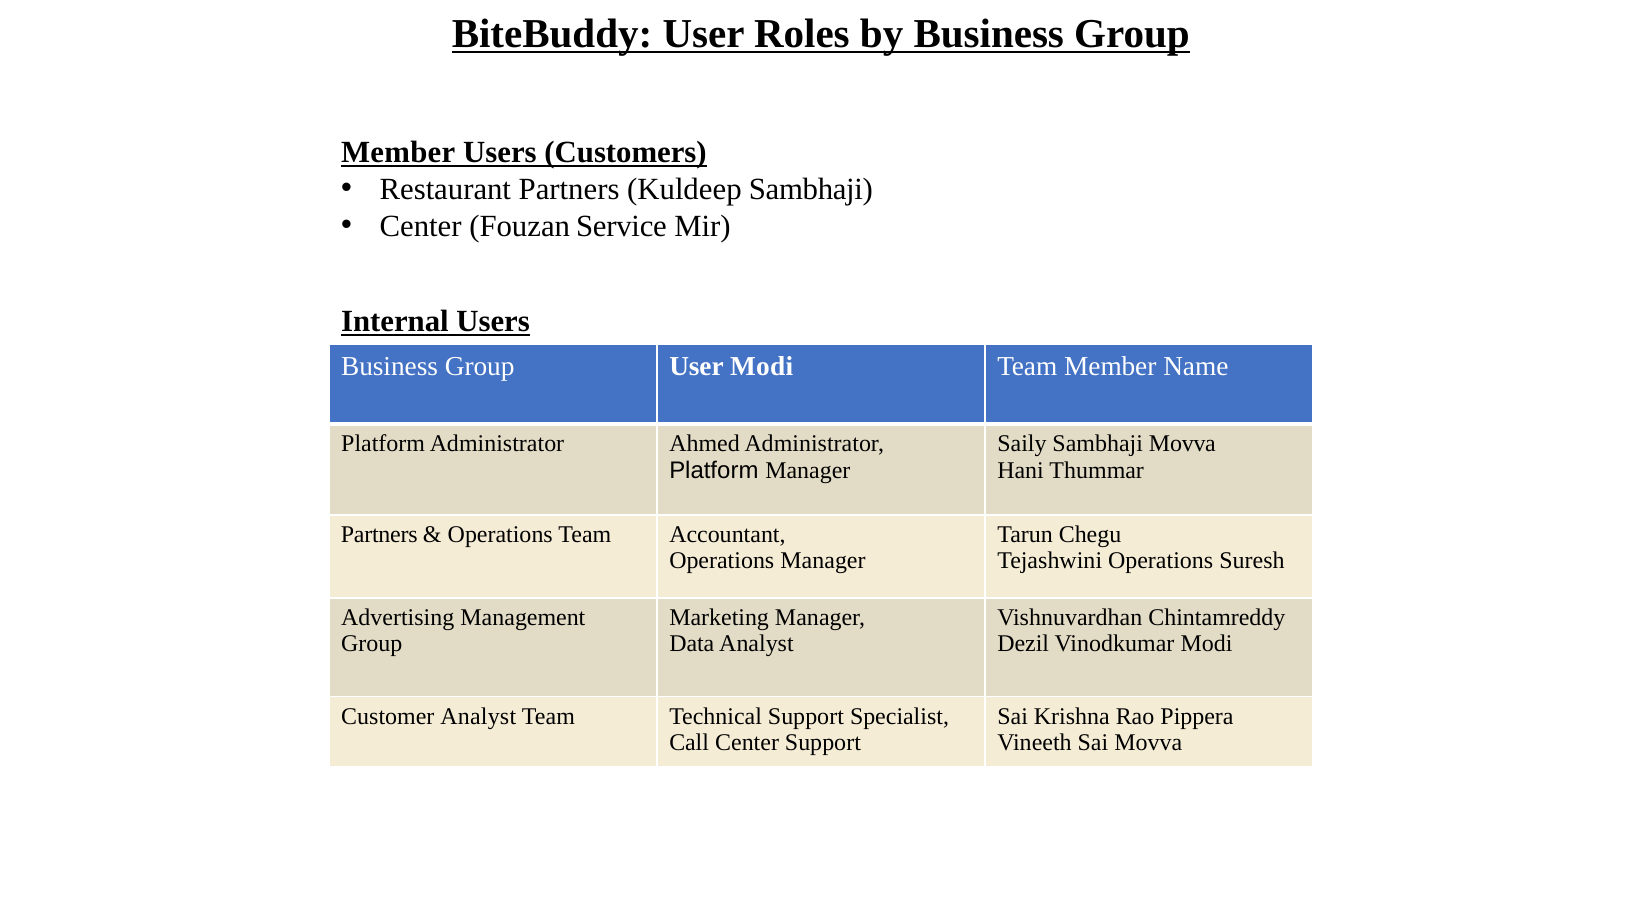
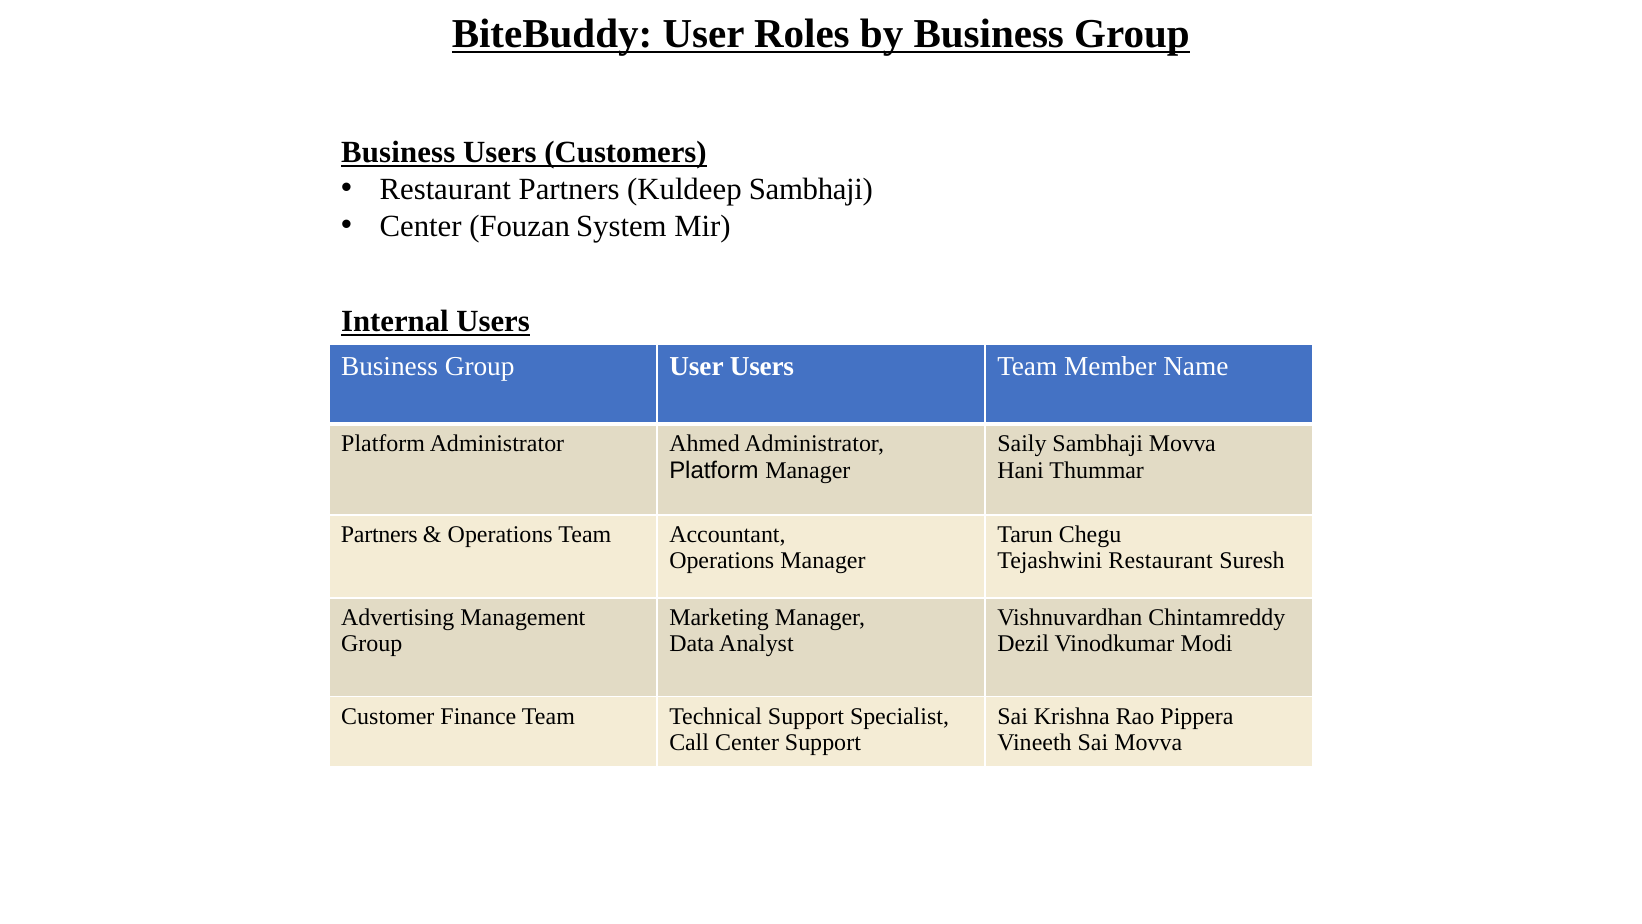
Member: Member -> Business (398, 152)
Service: Service -> System (621, 226)
User Modi: Modi -> Users (762, 366)
Tejashwini Operations: Operations -> Restaurant (1161, 561)
Customer Analyst: Analyst -> Finance (478, 716)
